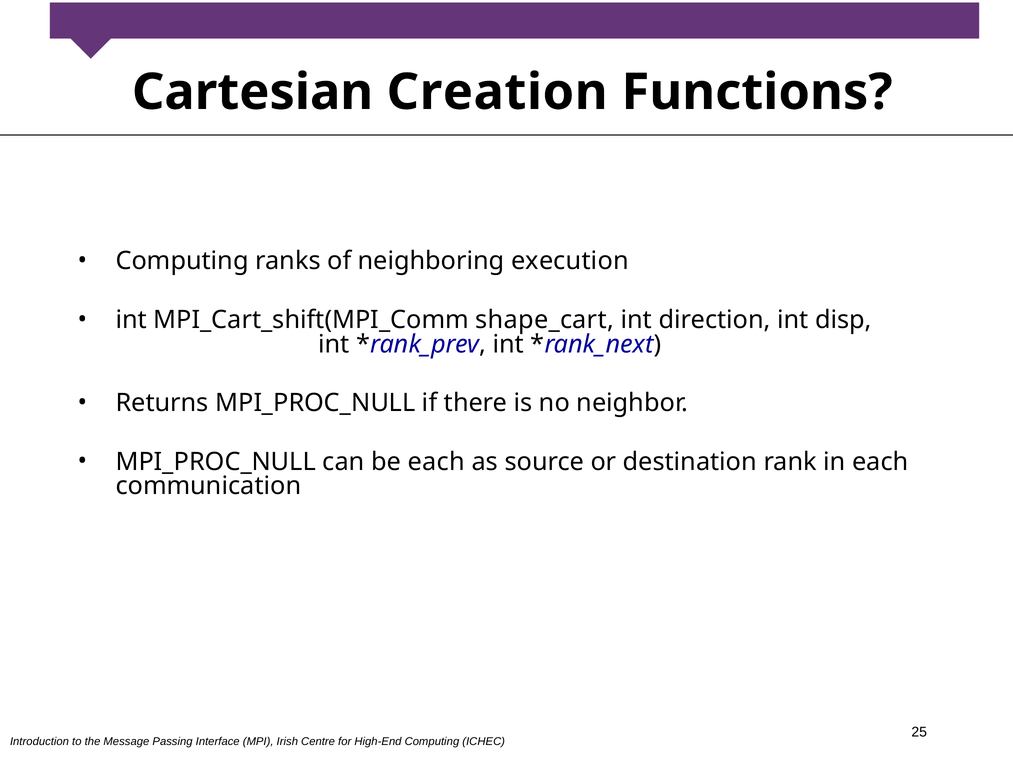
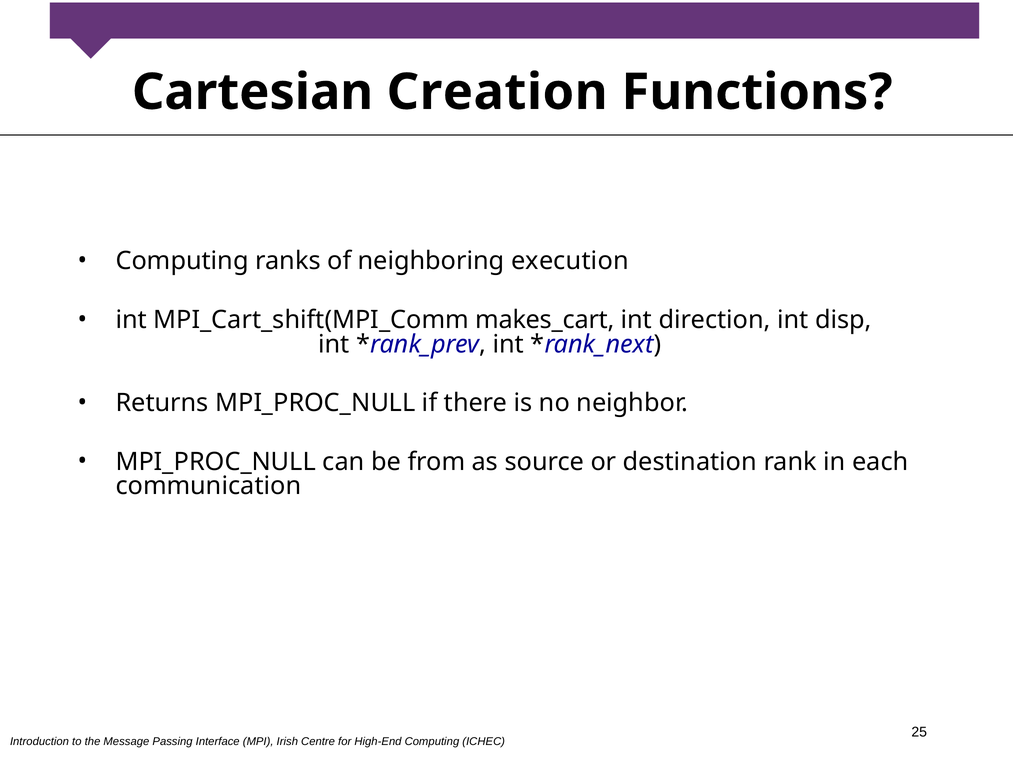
shape_cart: shape_cart -> makes_cart (545, 320)
be each: each -> from (436, 462)
